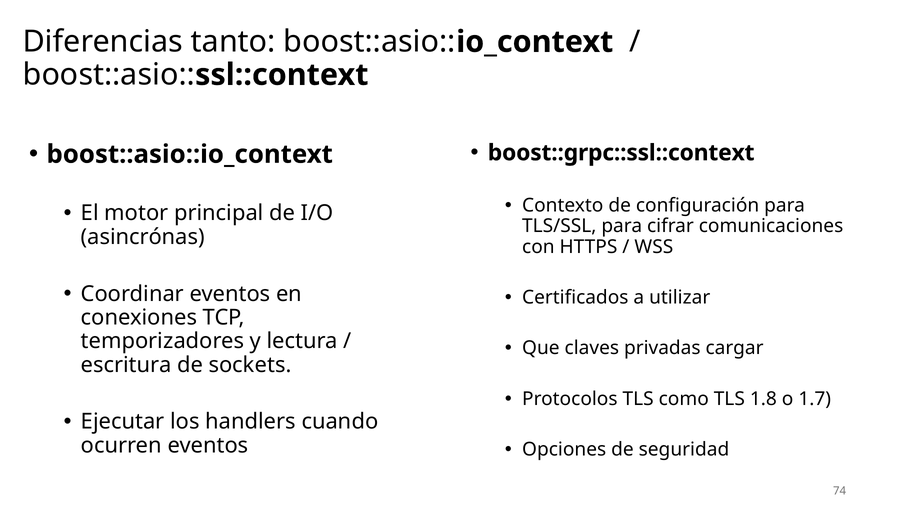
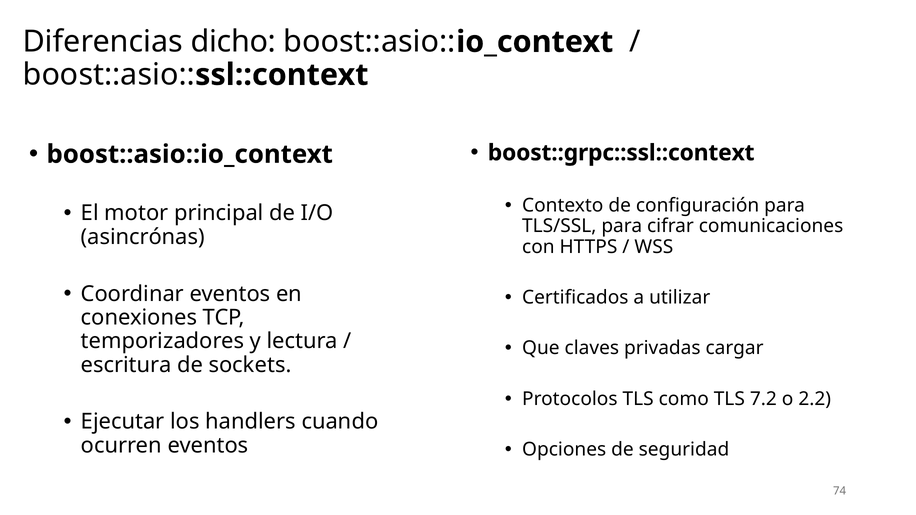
tanto: tanto -> dicho (233, 42)
1.8: 1.8 -> 7.2 (763, 399)
1.7: 1.7 -> 2.2 (815, 399)
